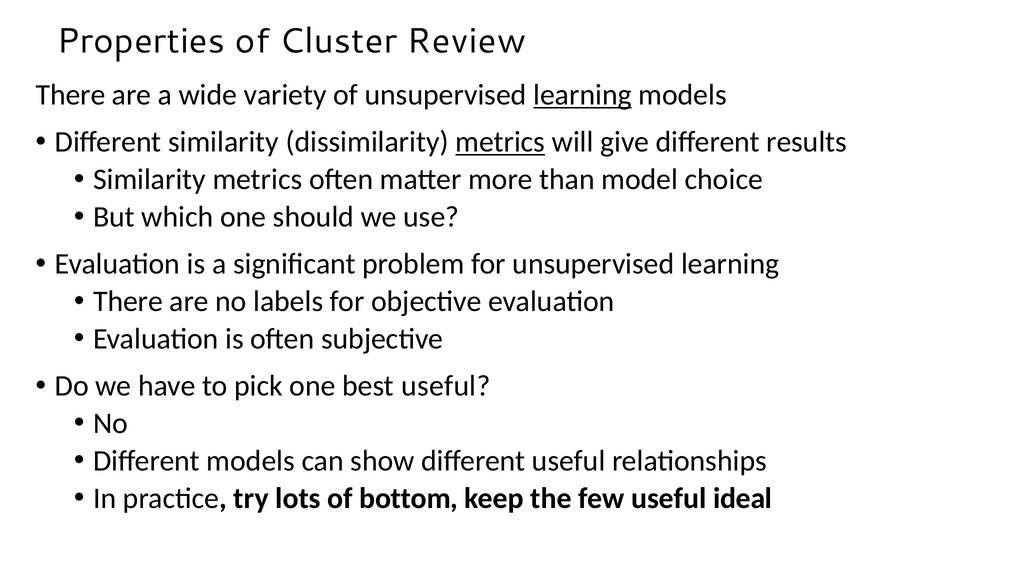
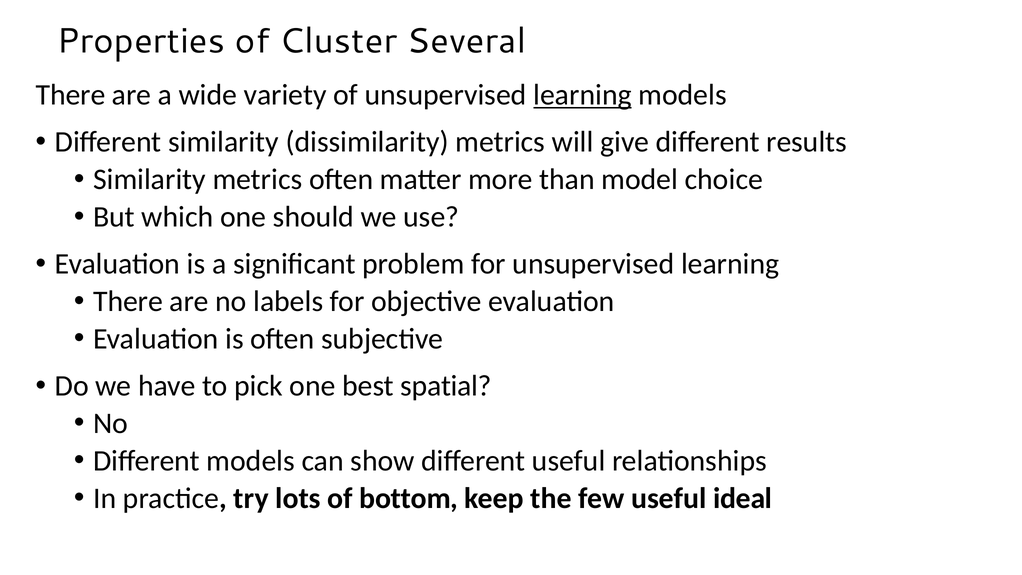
Review: Review -> Several (467, 41)
metrics underline: present -> none (500, 142)
best useful: useful -> spatial (446, 386)
